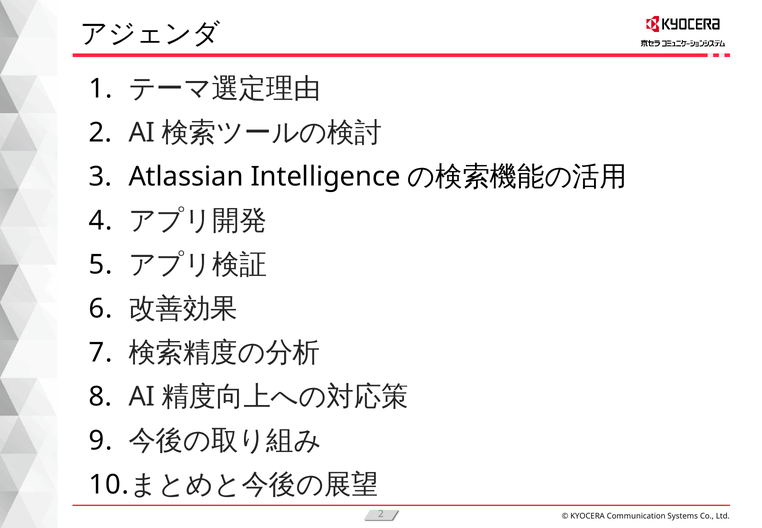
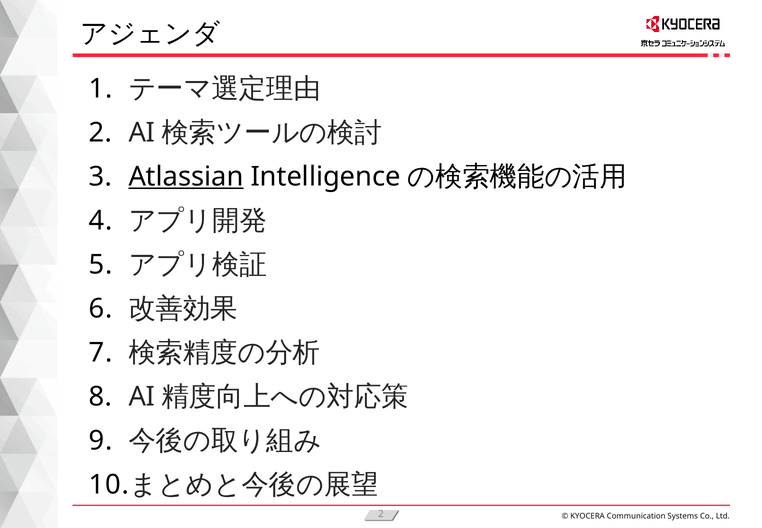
Atlassian underline: none -> present (186, 176)
